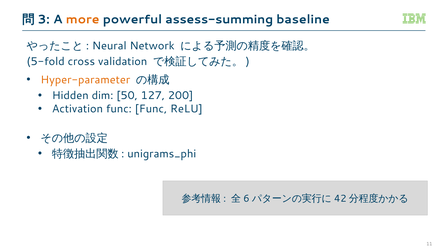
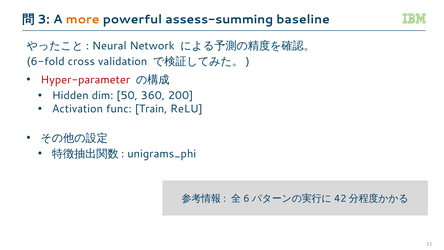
5-fold: 5-fold -> 6-fold (46, 62)
Hyper-parameter colour: orange -> red (85, 80)
127: 127 -> 360 (153, 96)
func Func: Func -> Train (151, 109)
